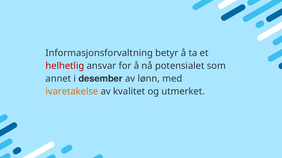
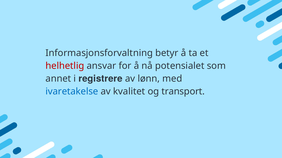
desember: desember -> registrere (101, 79)
ivaretakelse colour: orange -> blue (72, 92)
utmerket: utmerket -> transport (183, 92)
